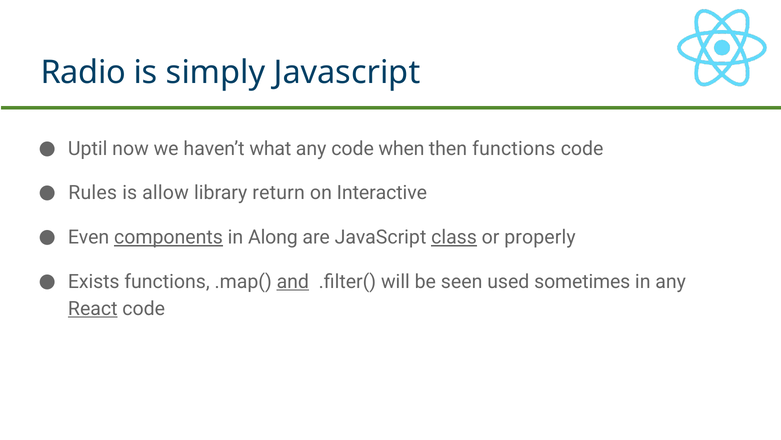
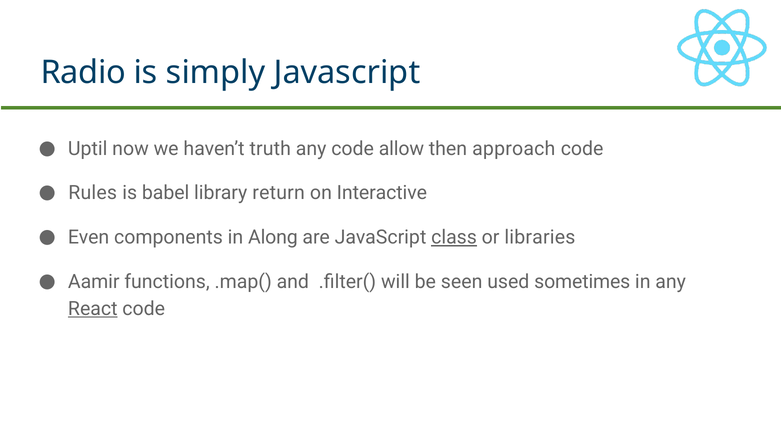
what: what -> truth (270, 148)
when: when -> allow (401, 148)
then functions: functions -> approach (514, 148)
allow: allow -> babel (166, 193)
components underline: present -> none (168, 237)
properly: properly -> libraries (540, 237)
Exists: Exists -> Aamir (94, 281)
and underline: present -> none (293, 281)
